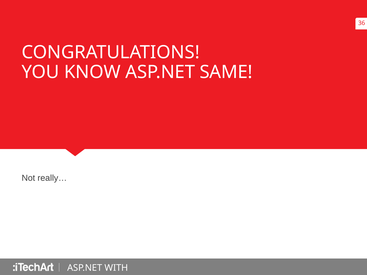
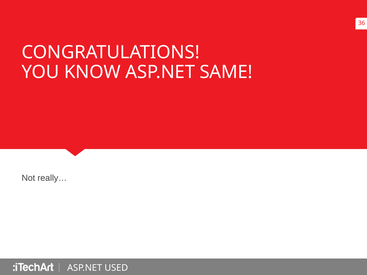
WITH: WITH -> USED (116, 268)
